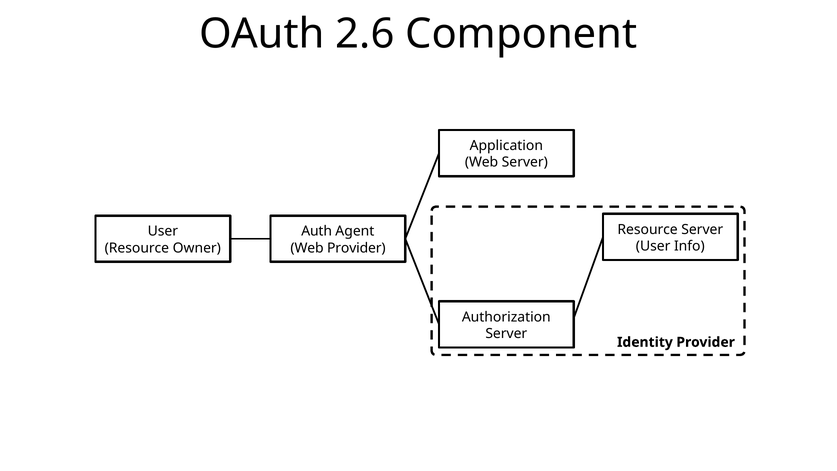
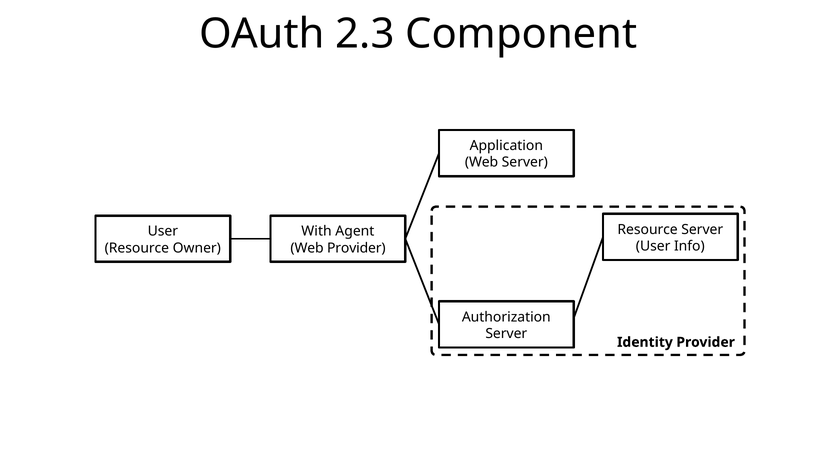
2.6: 2.6 -> 2.3 (365, 34)
Auth: Auth -> With (317, 231)
